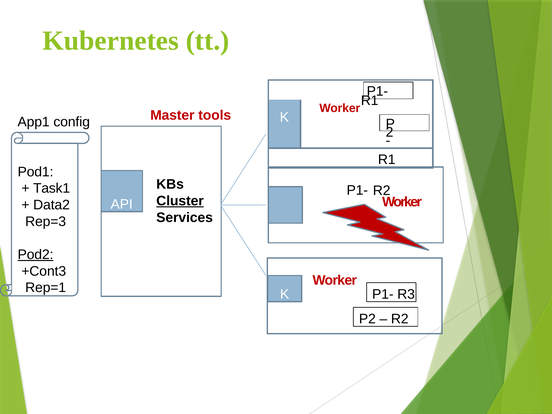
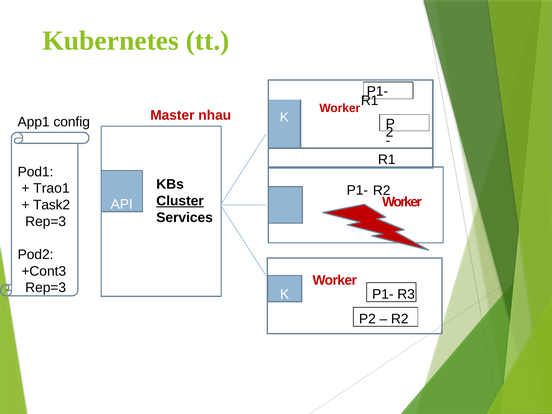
tools: tools -> nhau (215, 115)
Task1: Task1 -> Trao1 (51, 188)
Data2: Data2 -> Task2 (52, 205)
Pod2 underline: present -> none (36, 255)
Rep=1: Rep=1 -> Rep=3 (46, 288)
